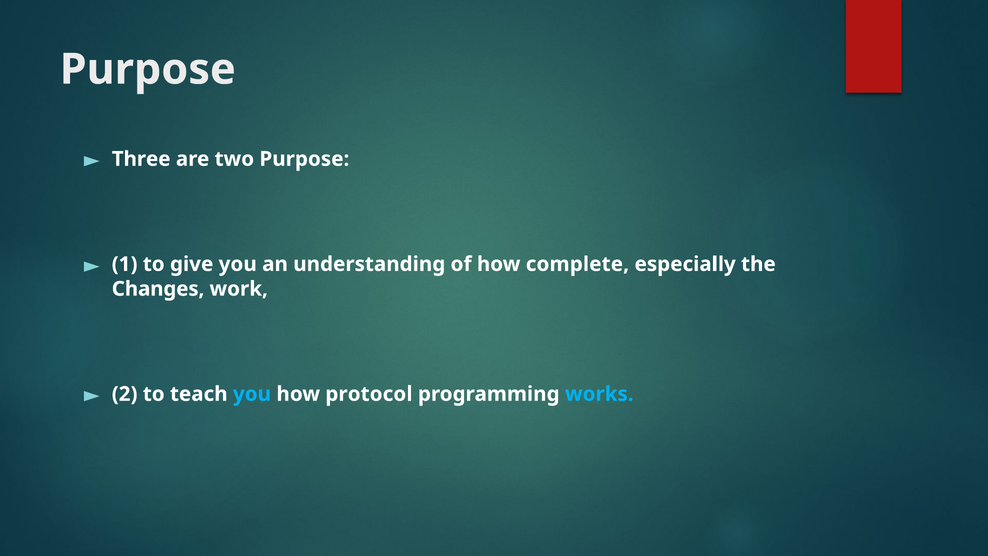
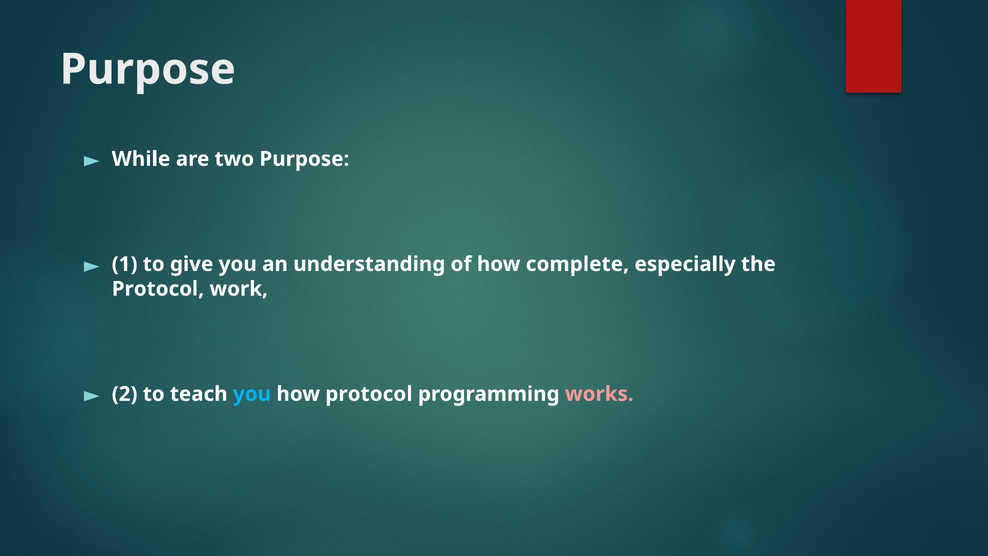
Three: Three -> While (141, 159)
Changes: Changes -> Protocol (158, 289)
works colour: light blue -> pink (599, 394)
